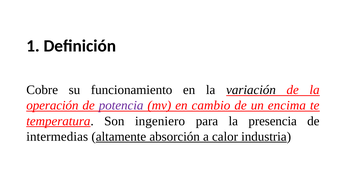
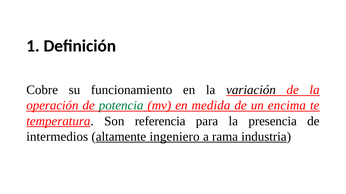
potencia colour: purple -> green (121, 106)
cambio: cambio -> medida (211, 106)
ingeniero: ingeniero -> referencia (160, 121)
intermedias: intermedias -> intermedios (57, 137)
absorción: absorción -> ingeniero (175, 137)
calor: calor -> rama (225, 137)
